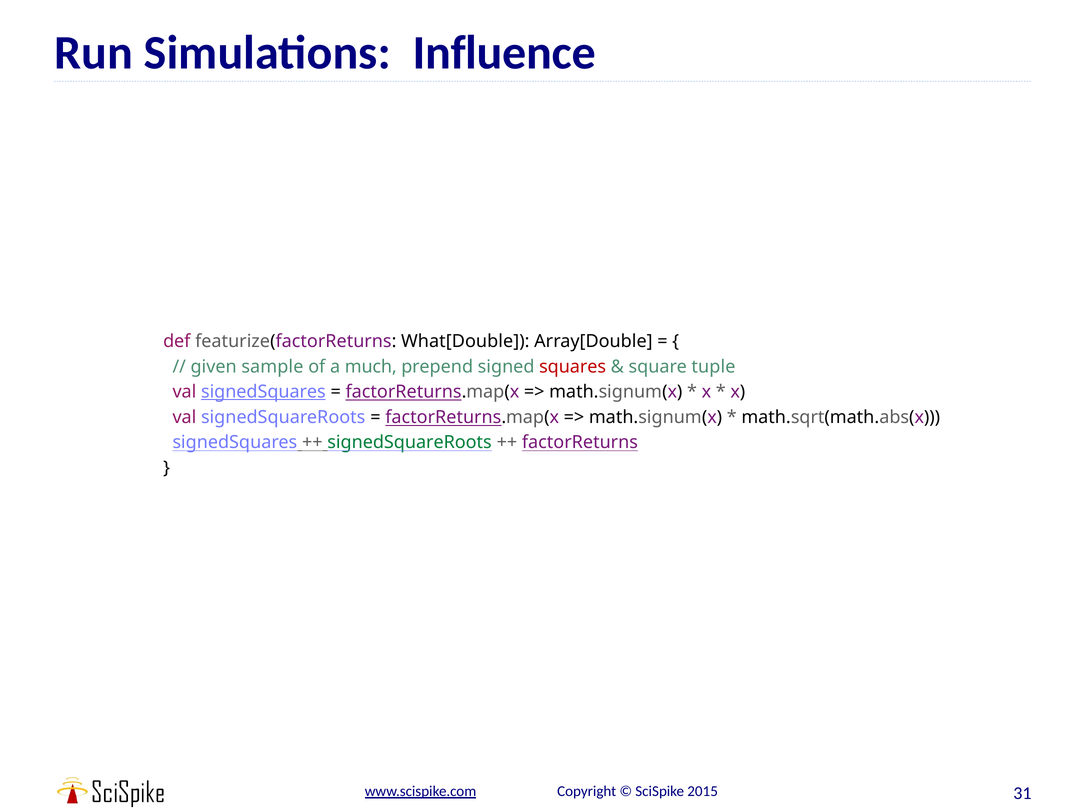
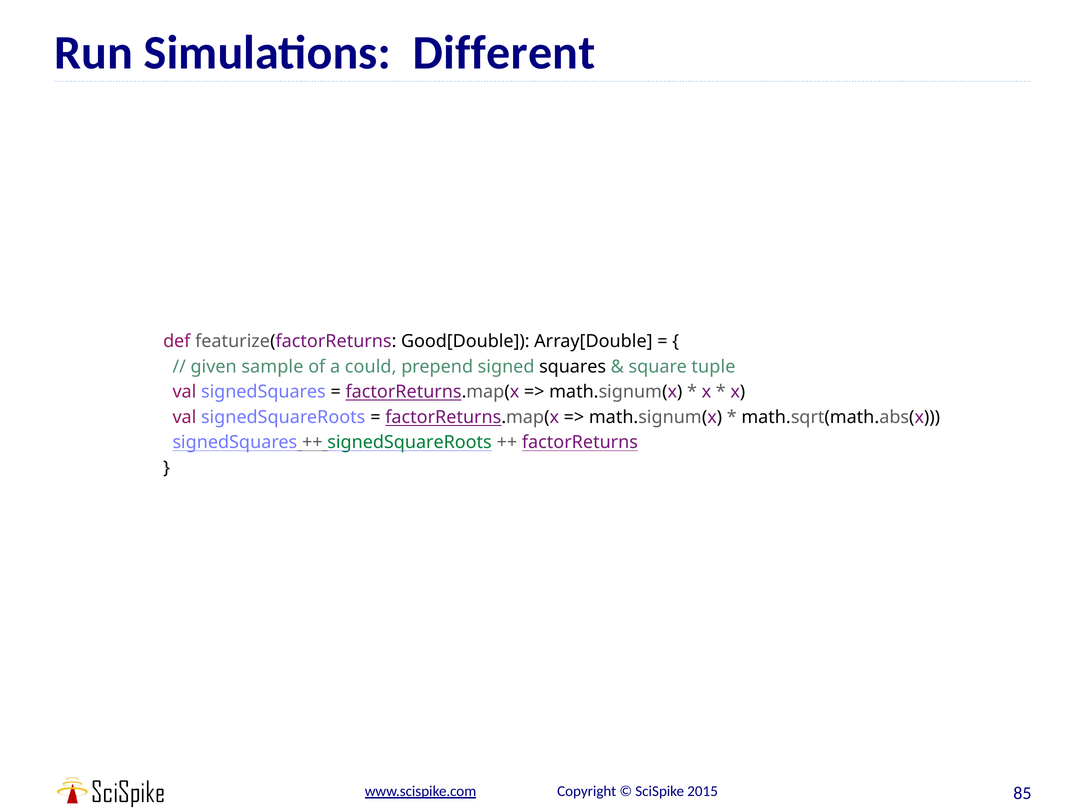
Influence: Influence -> Different (504, 53)
What[Double: What[Double -> Good[Double (465, 342)
much: much -> could (371, 367)
squares colour: red -> black (573, 367)
signedSquares underline: present -> none (263, 392)
31: 31 -> 85 (1022, 794)
